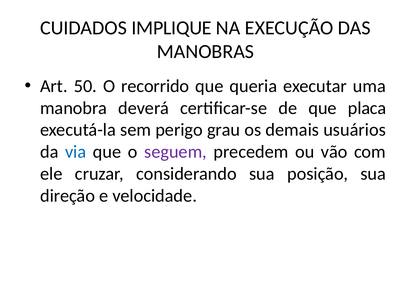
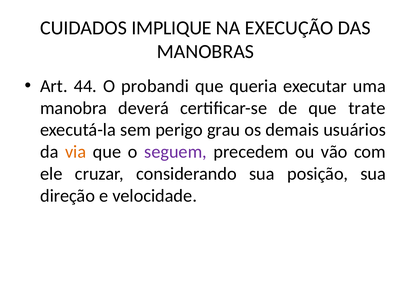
50: 50 -> 44 (85, 86)
recorrido: recorrido -> probandi (155, 86)
placa: placa -> trate (367, 108)
via colour: blue -> orange (76, 152)
